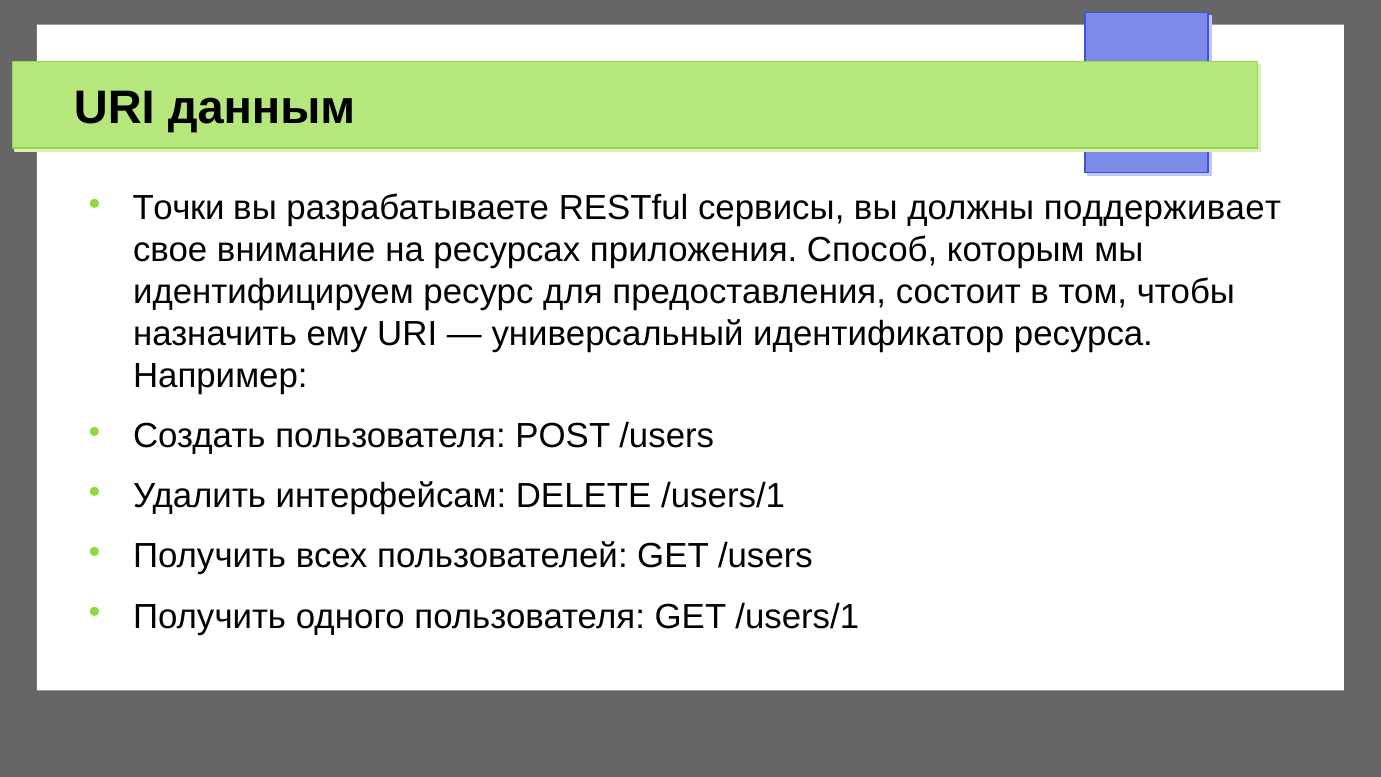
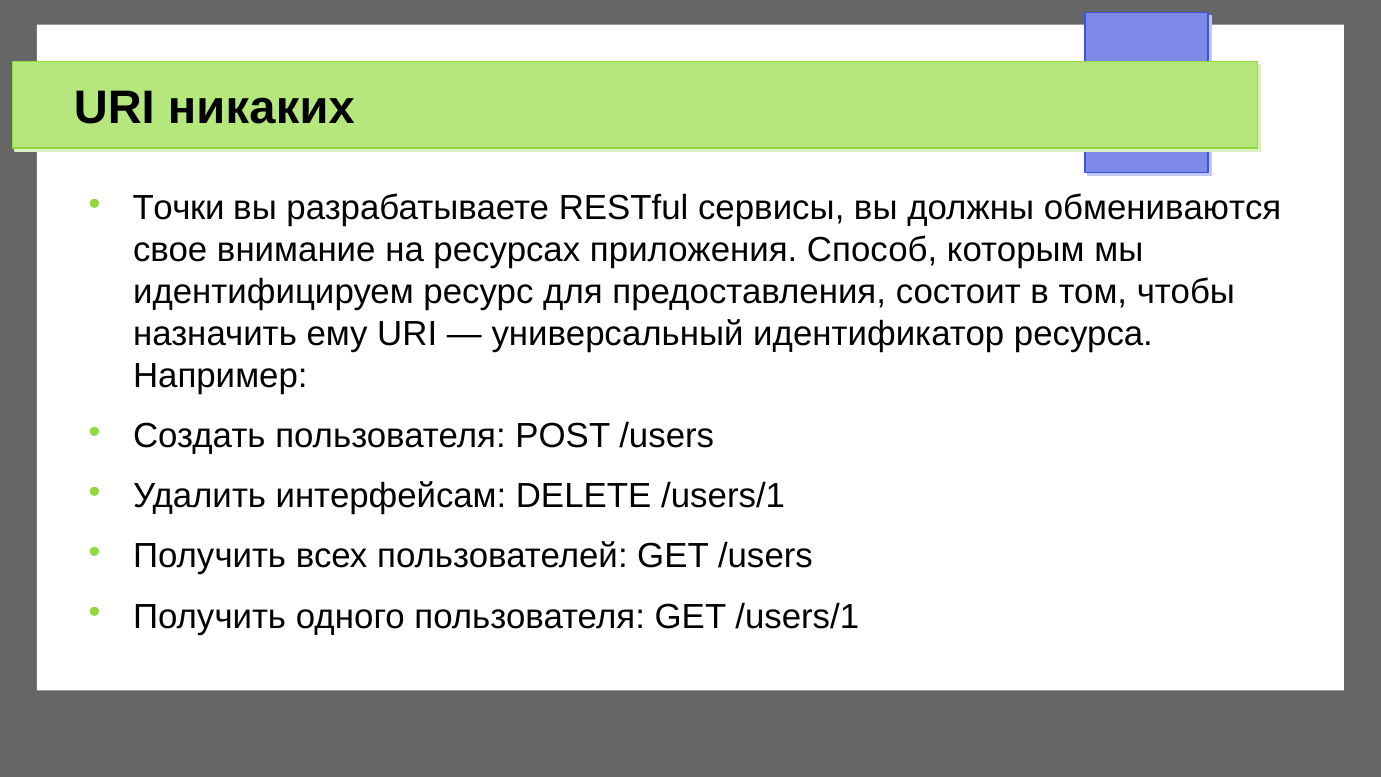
данным: данным -> никаких (261, 108)
поддерживает: поддерживает -> обмениваются (1163, 208)
